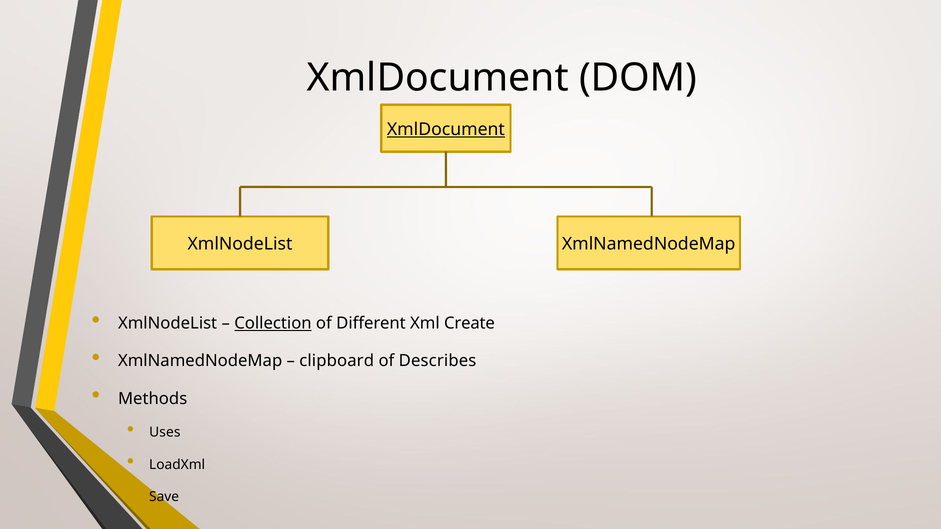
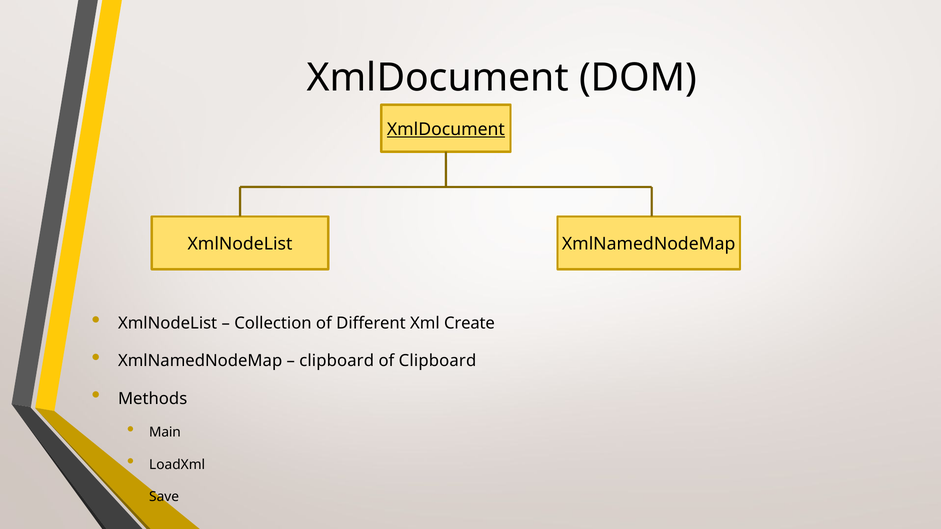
Collection underline: present -> none (273, 324)
of Describes: Describes -> Clipboard (438, 361)
Uses: Uses -> Main (165, 433)
